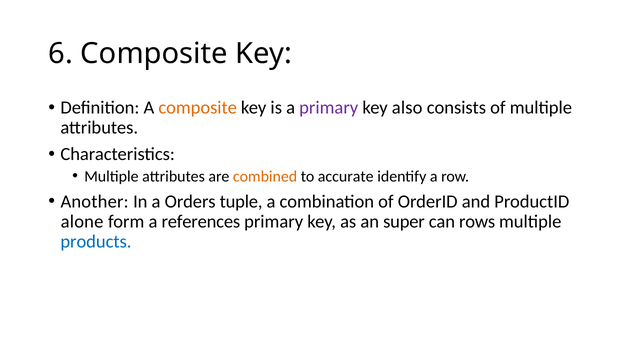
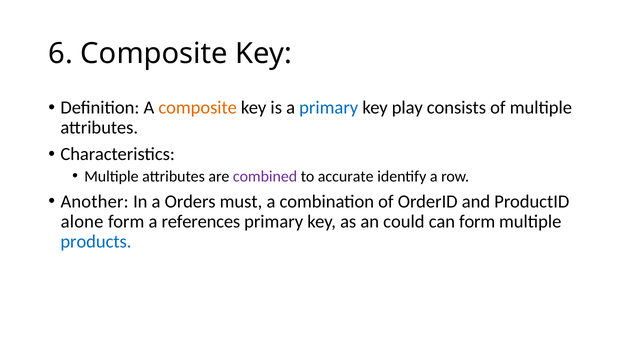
primary colour: purple -> blue (329, 108)
also: also -> play (407, 108)
combined colour: orange -> purple (265, 176)
tuple: tuple -> must (241, 201)
super: super -> could (404, 221)
can rows: rows -> form (477, 221)
